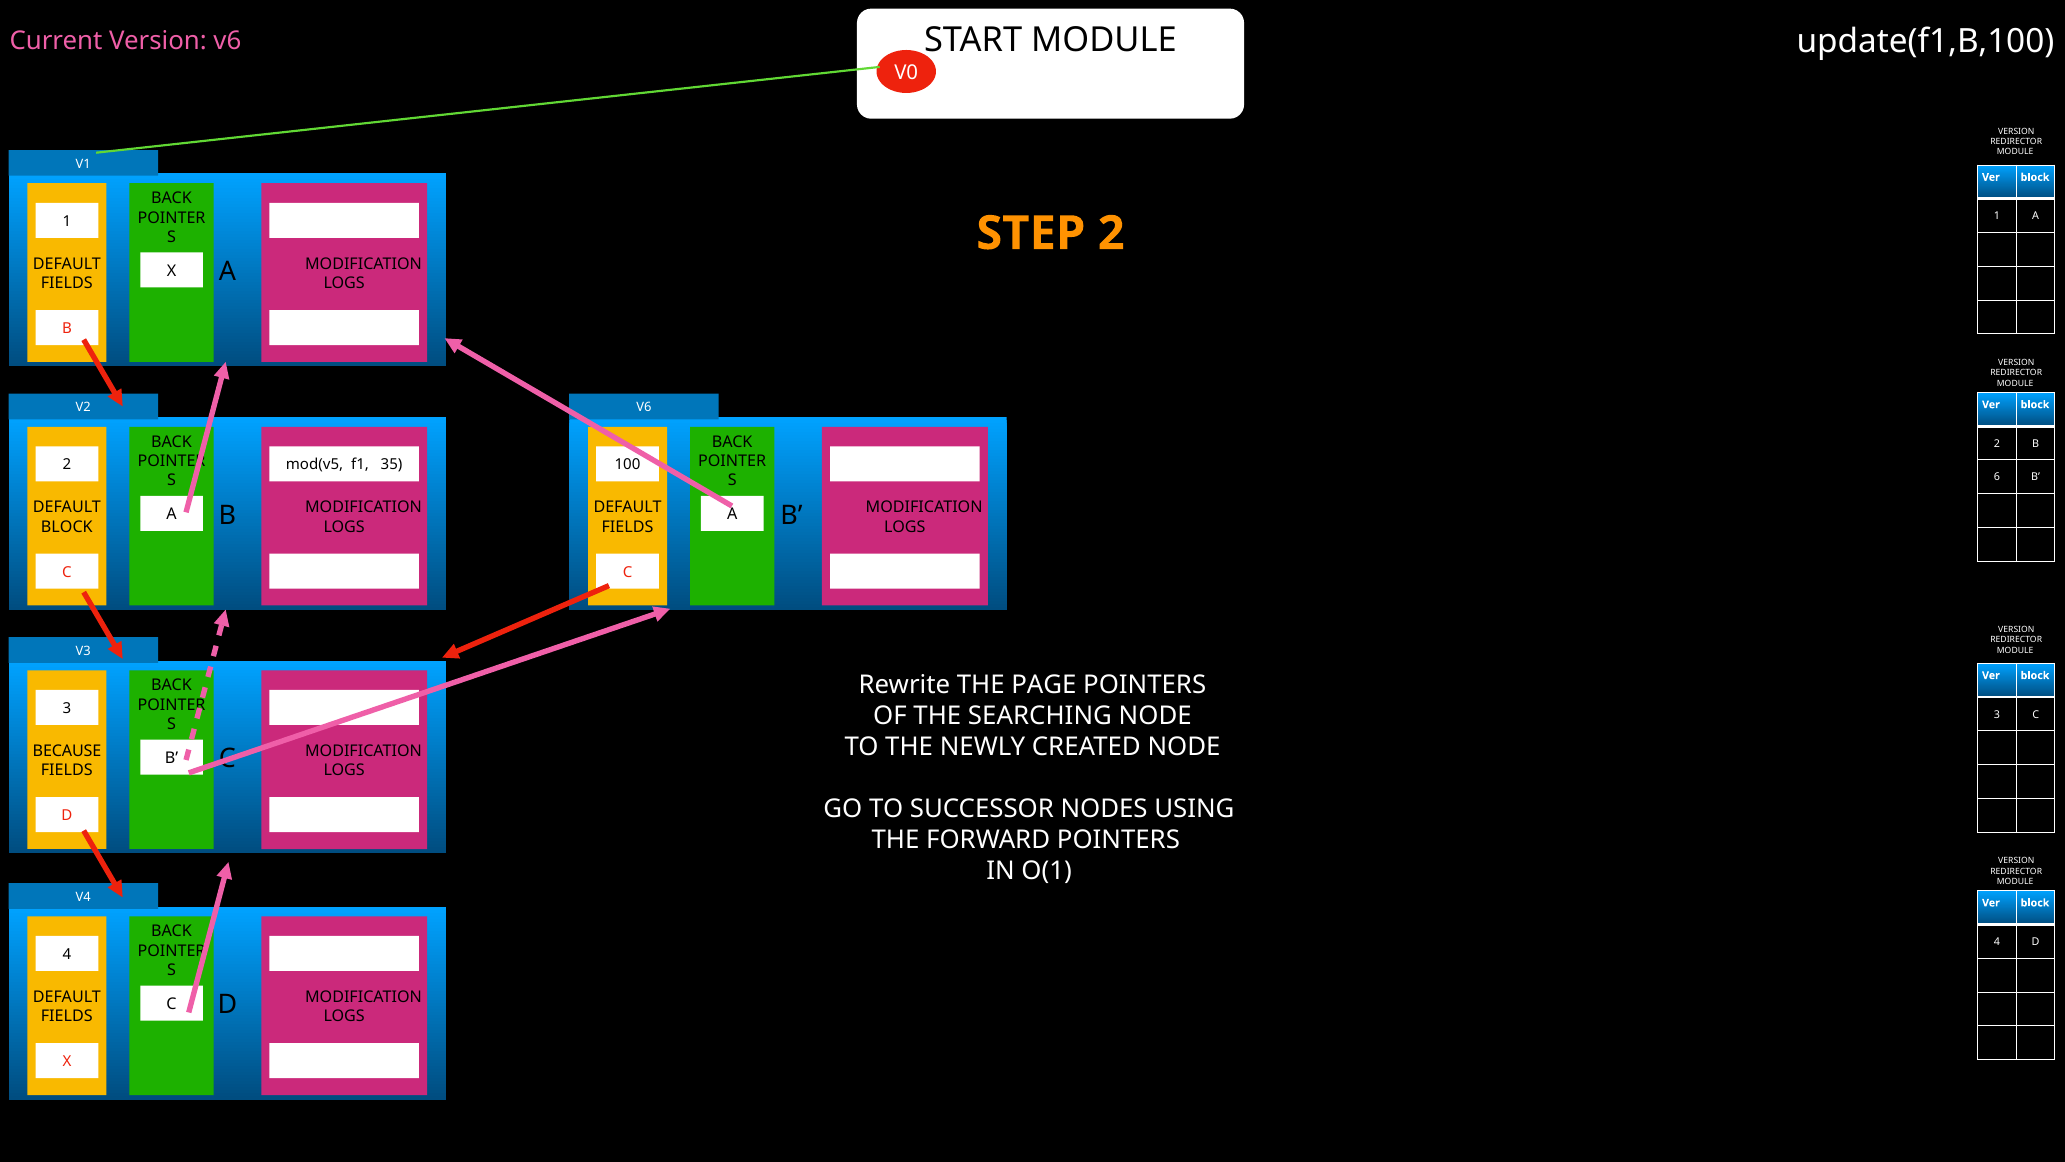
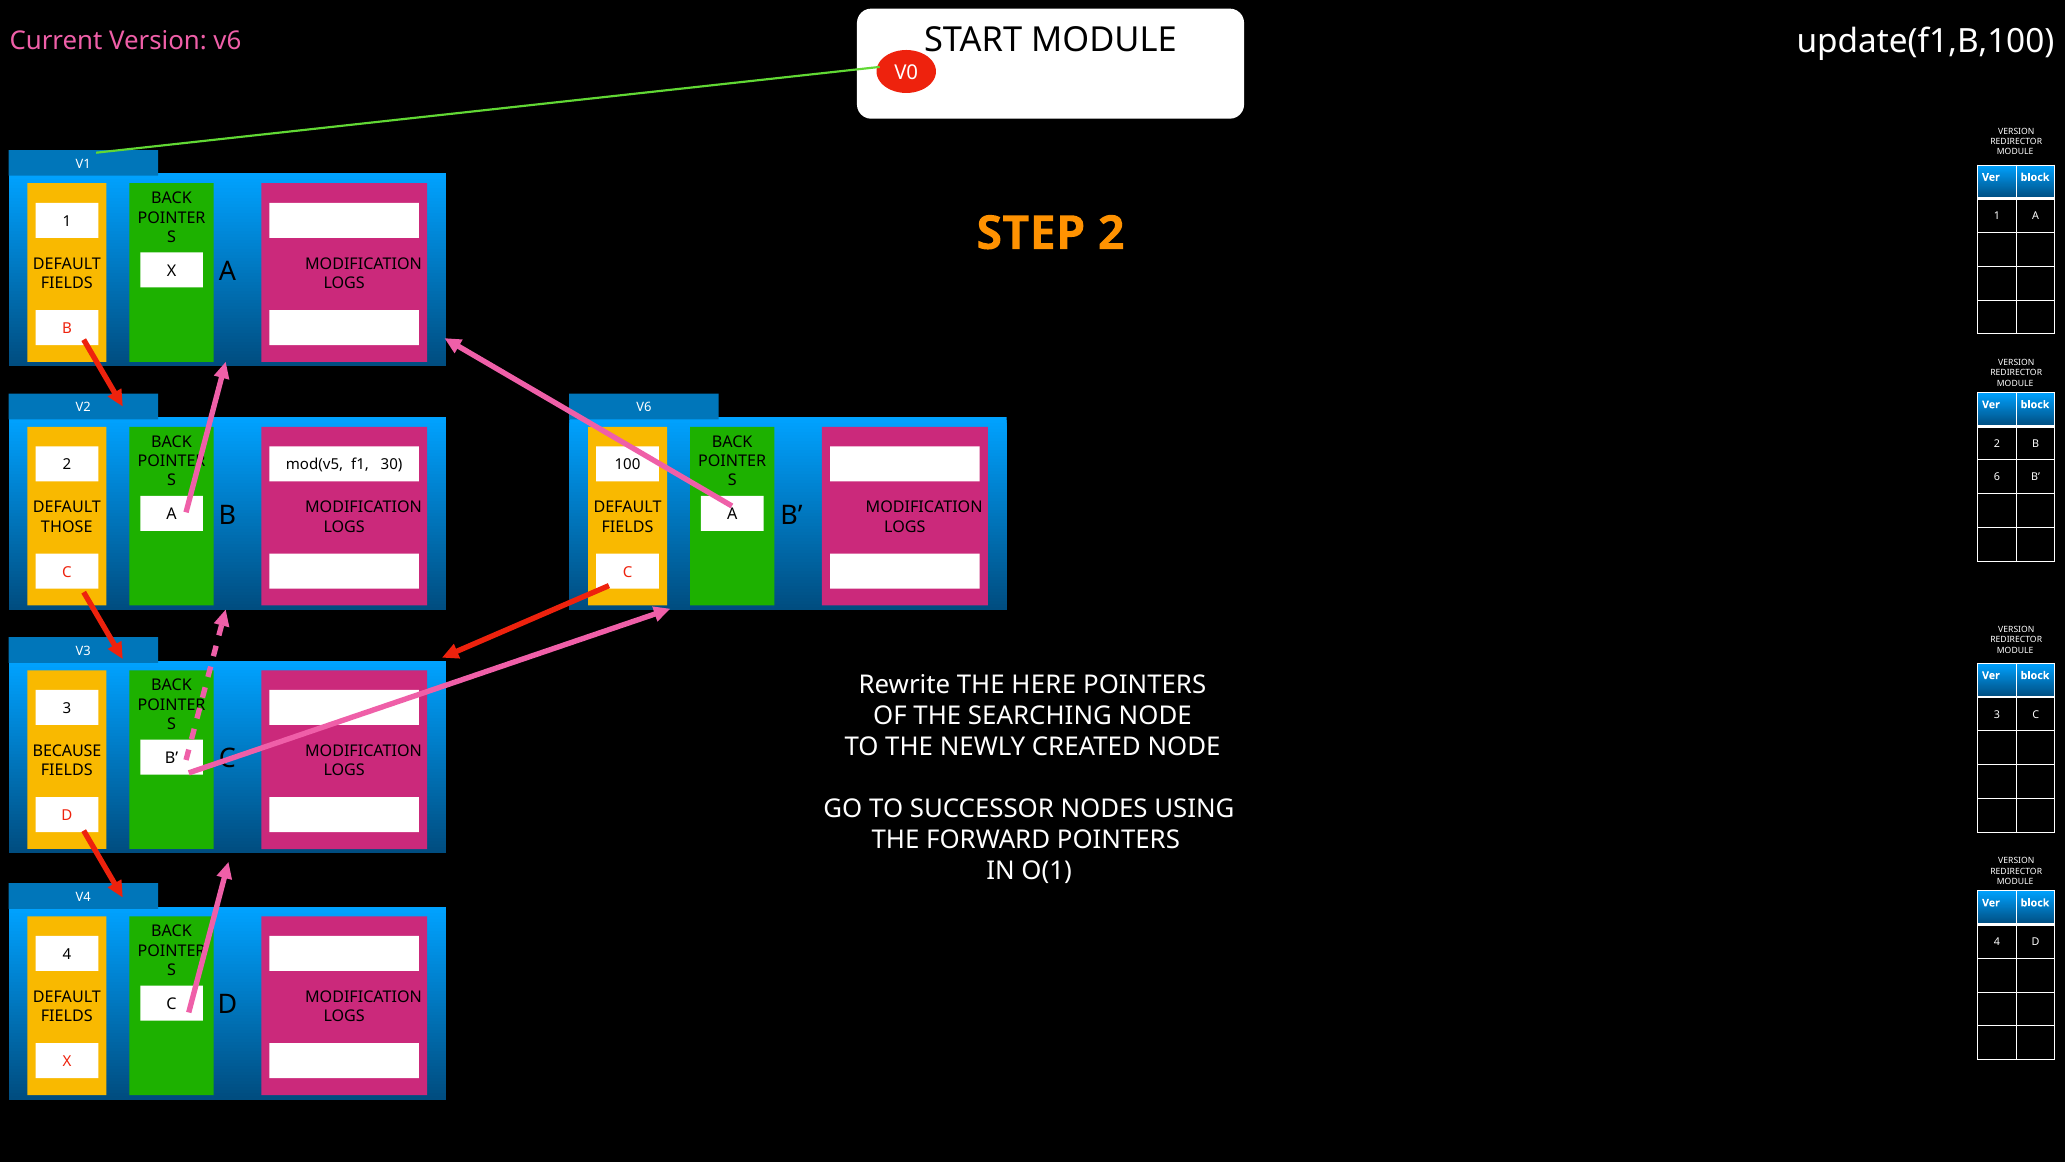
35: 35 -> 30 (392, 465)
BLOCK: BLOCK -> THOSE (67, 527)
PAGE: PAGE -> HERE (1044, 684)
